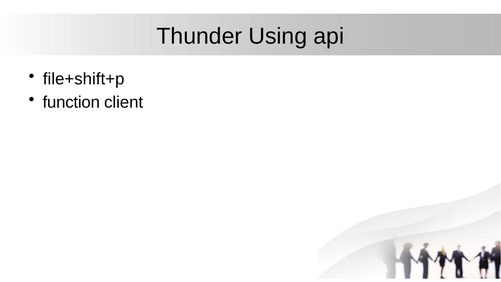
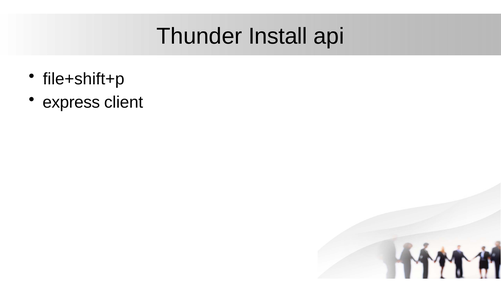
Using: Using -> Install (278, 36)
function: function -> express (71, 102)
